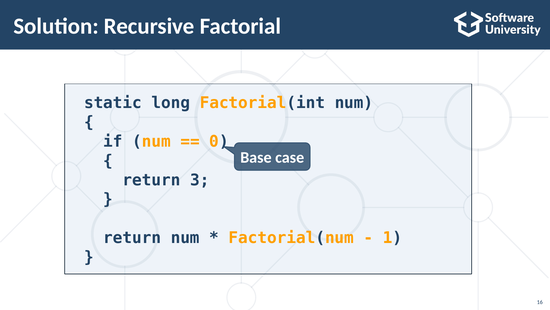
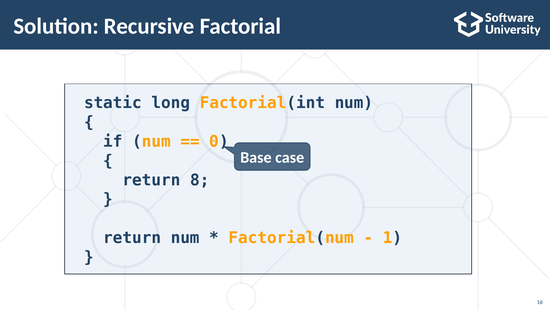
3: 3 -> 8 (200, 180)
